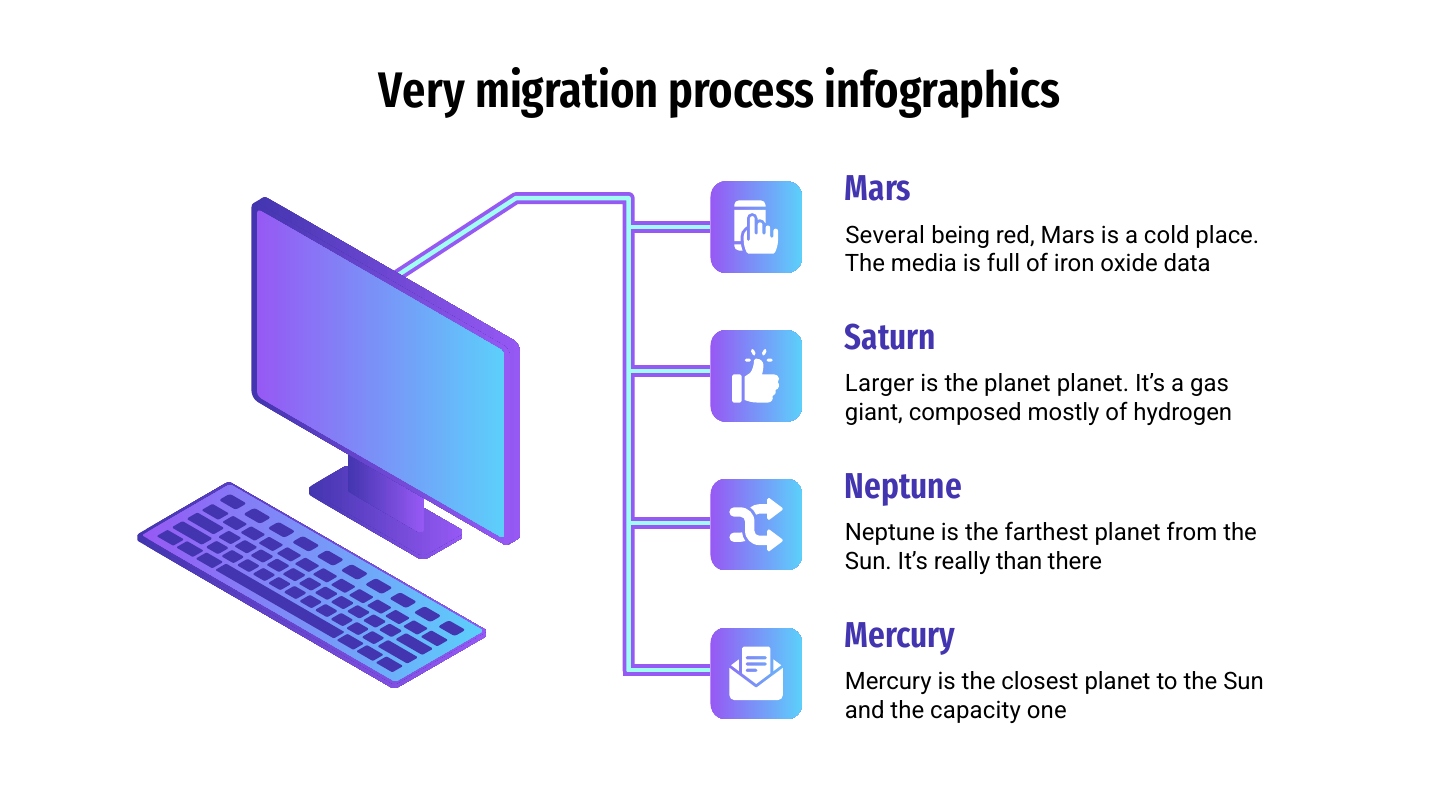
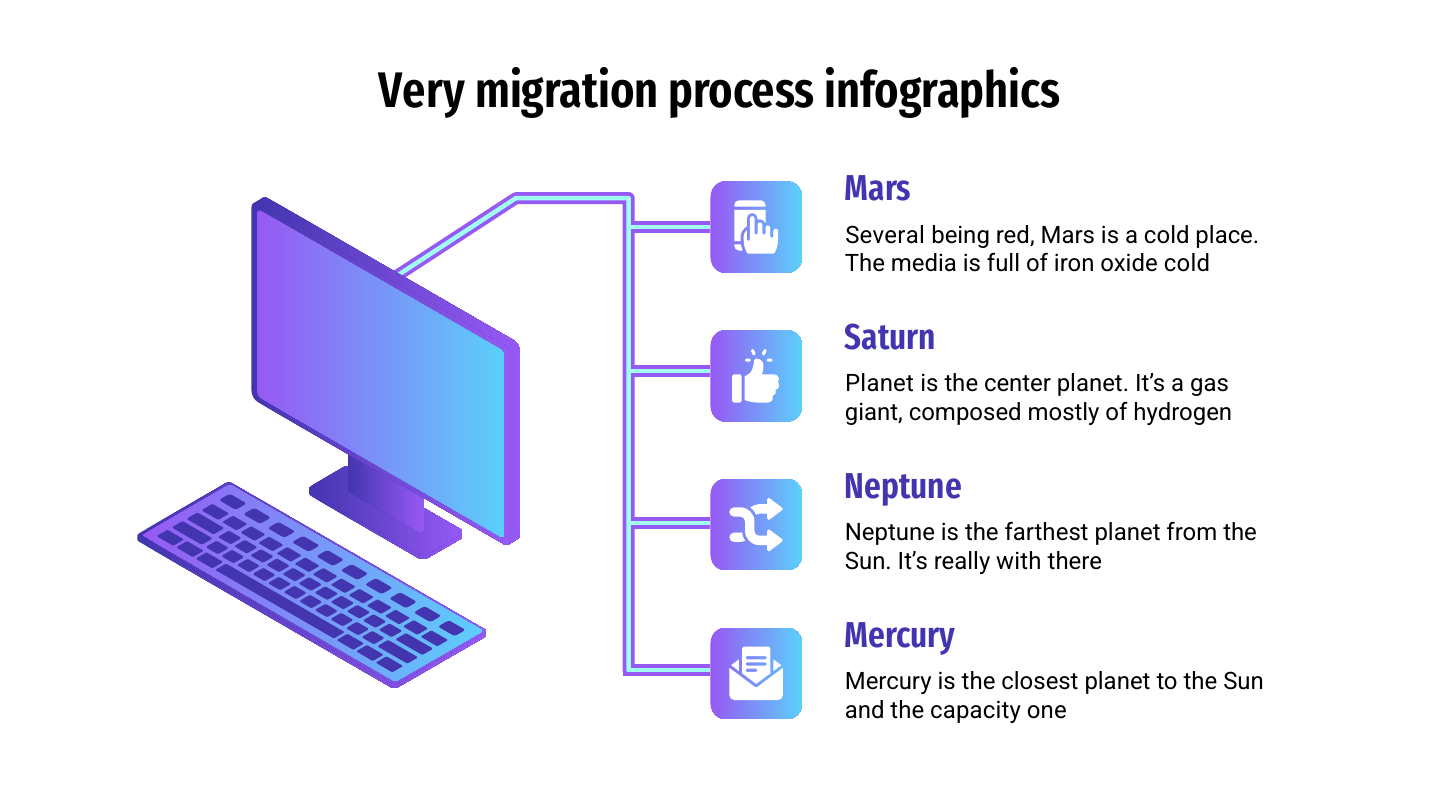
oxide data: data -> cold (1187, 264)
Larger: Larger -> Planet (880, 384)
the planet: planet -> center (1017, 384)
than: than -> with (1019, 561)
